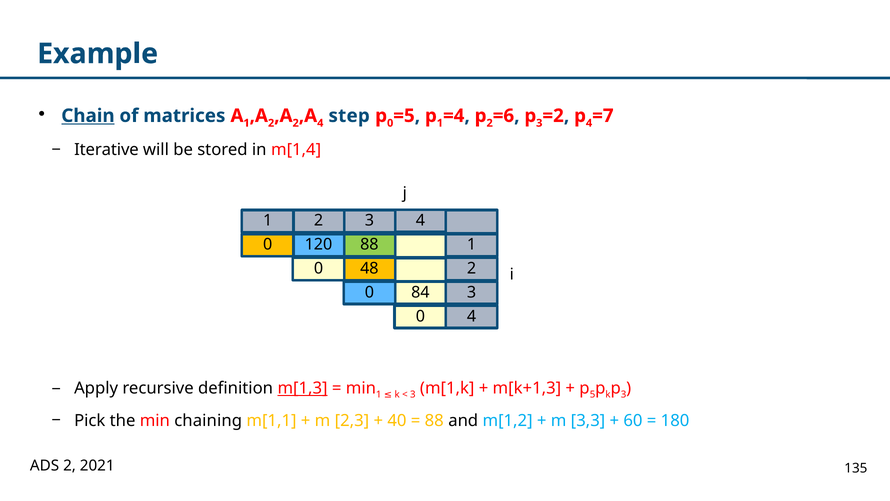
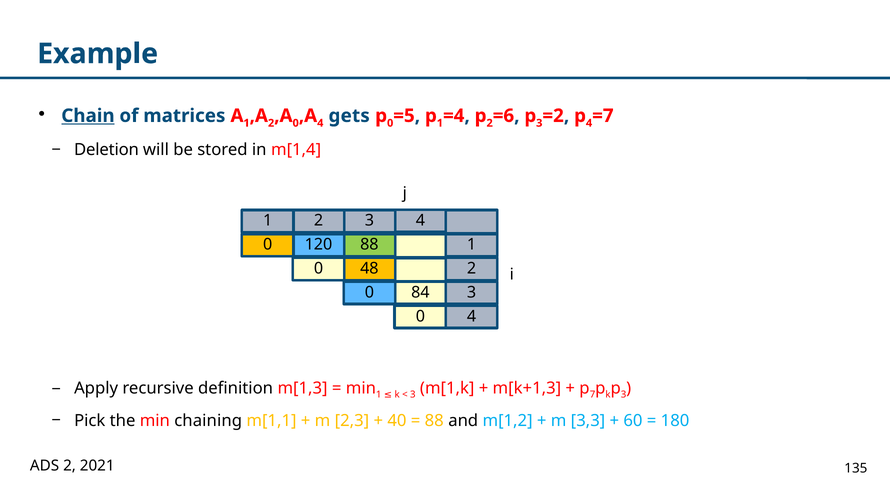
2: 2 -> 0 (296, 123)
step: step -> gets (349, 116)
Iterative: Iterative -> Deletion (106, 150)
m[1,3 underline: present -> none (303, 388)
5: 5 -> 7 (593, 394)
